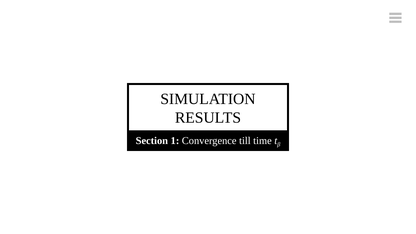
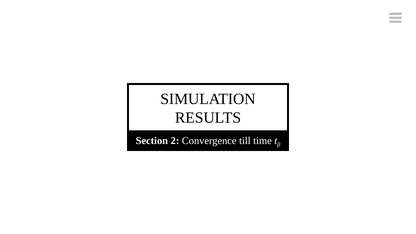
1: 1 -> 2 (175, 141)
